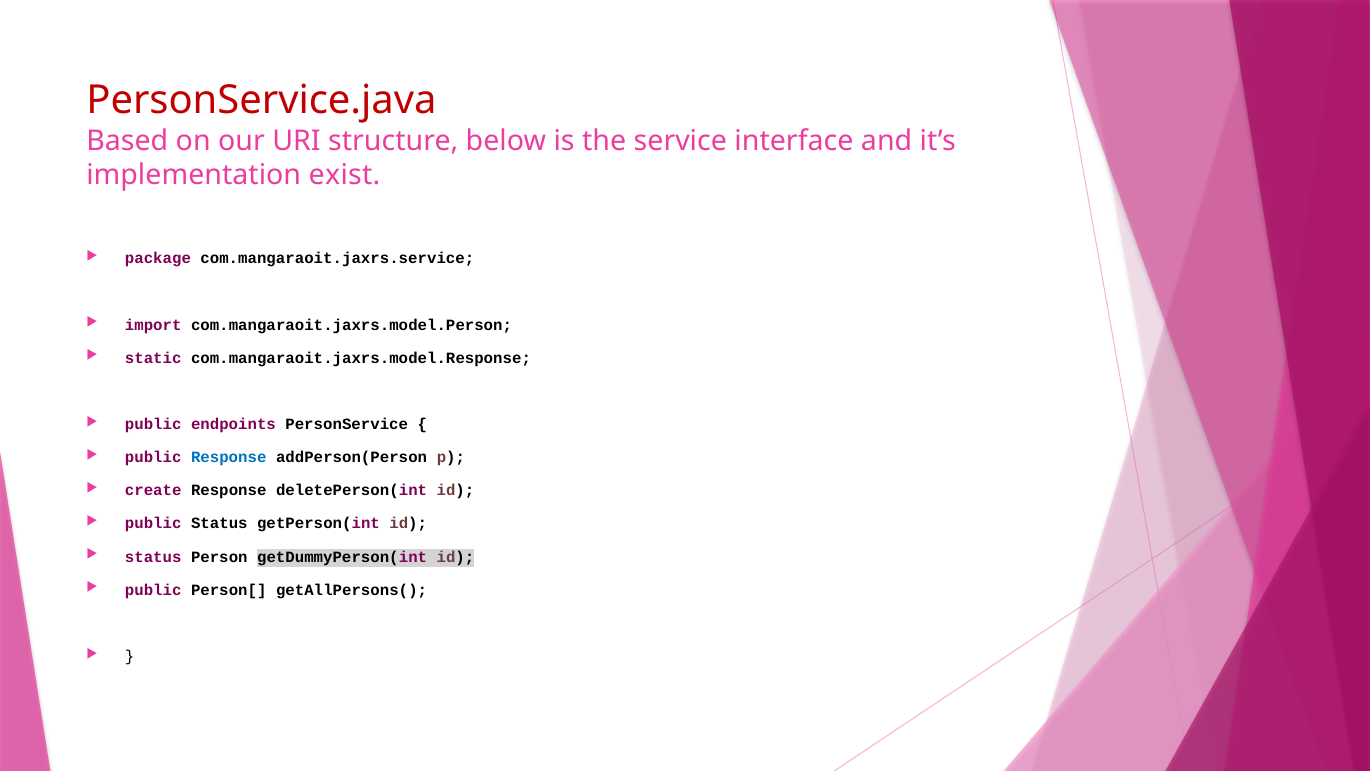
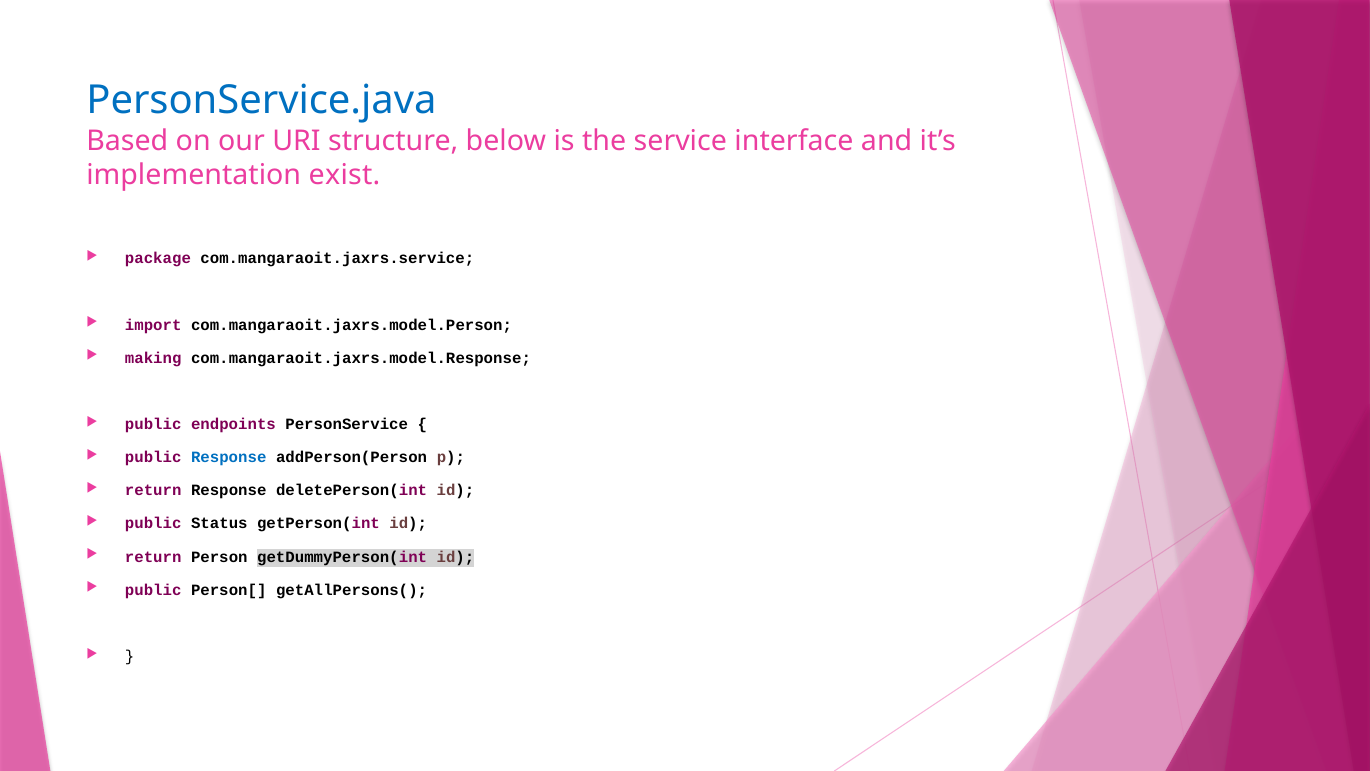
PersonService.java colour: red -> blue (261, 100)
static: static -> making (153, 358)
create: create -> return (153, 490)
status: status -> return (153, 557)
